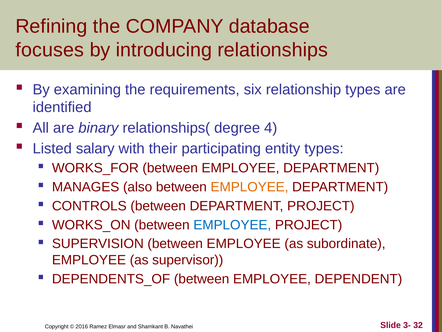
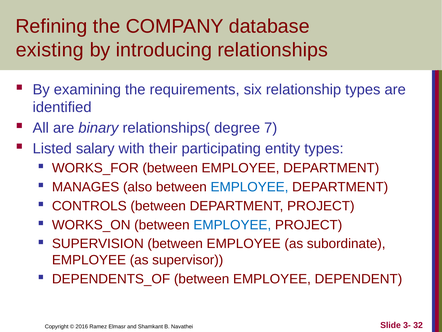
focuses: focuses -> existing (50, 50)
4: 4 -> 7 (271, 128)
EMPLOYEE colour: orange -> blue (250, 187)
